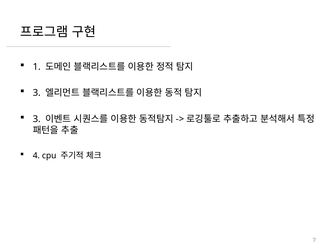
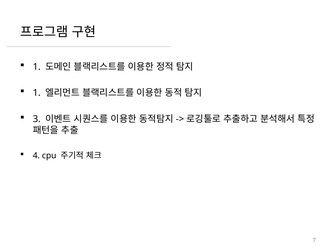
3: 3 -> 1 (37, 93)
